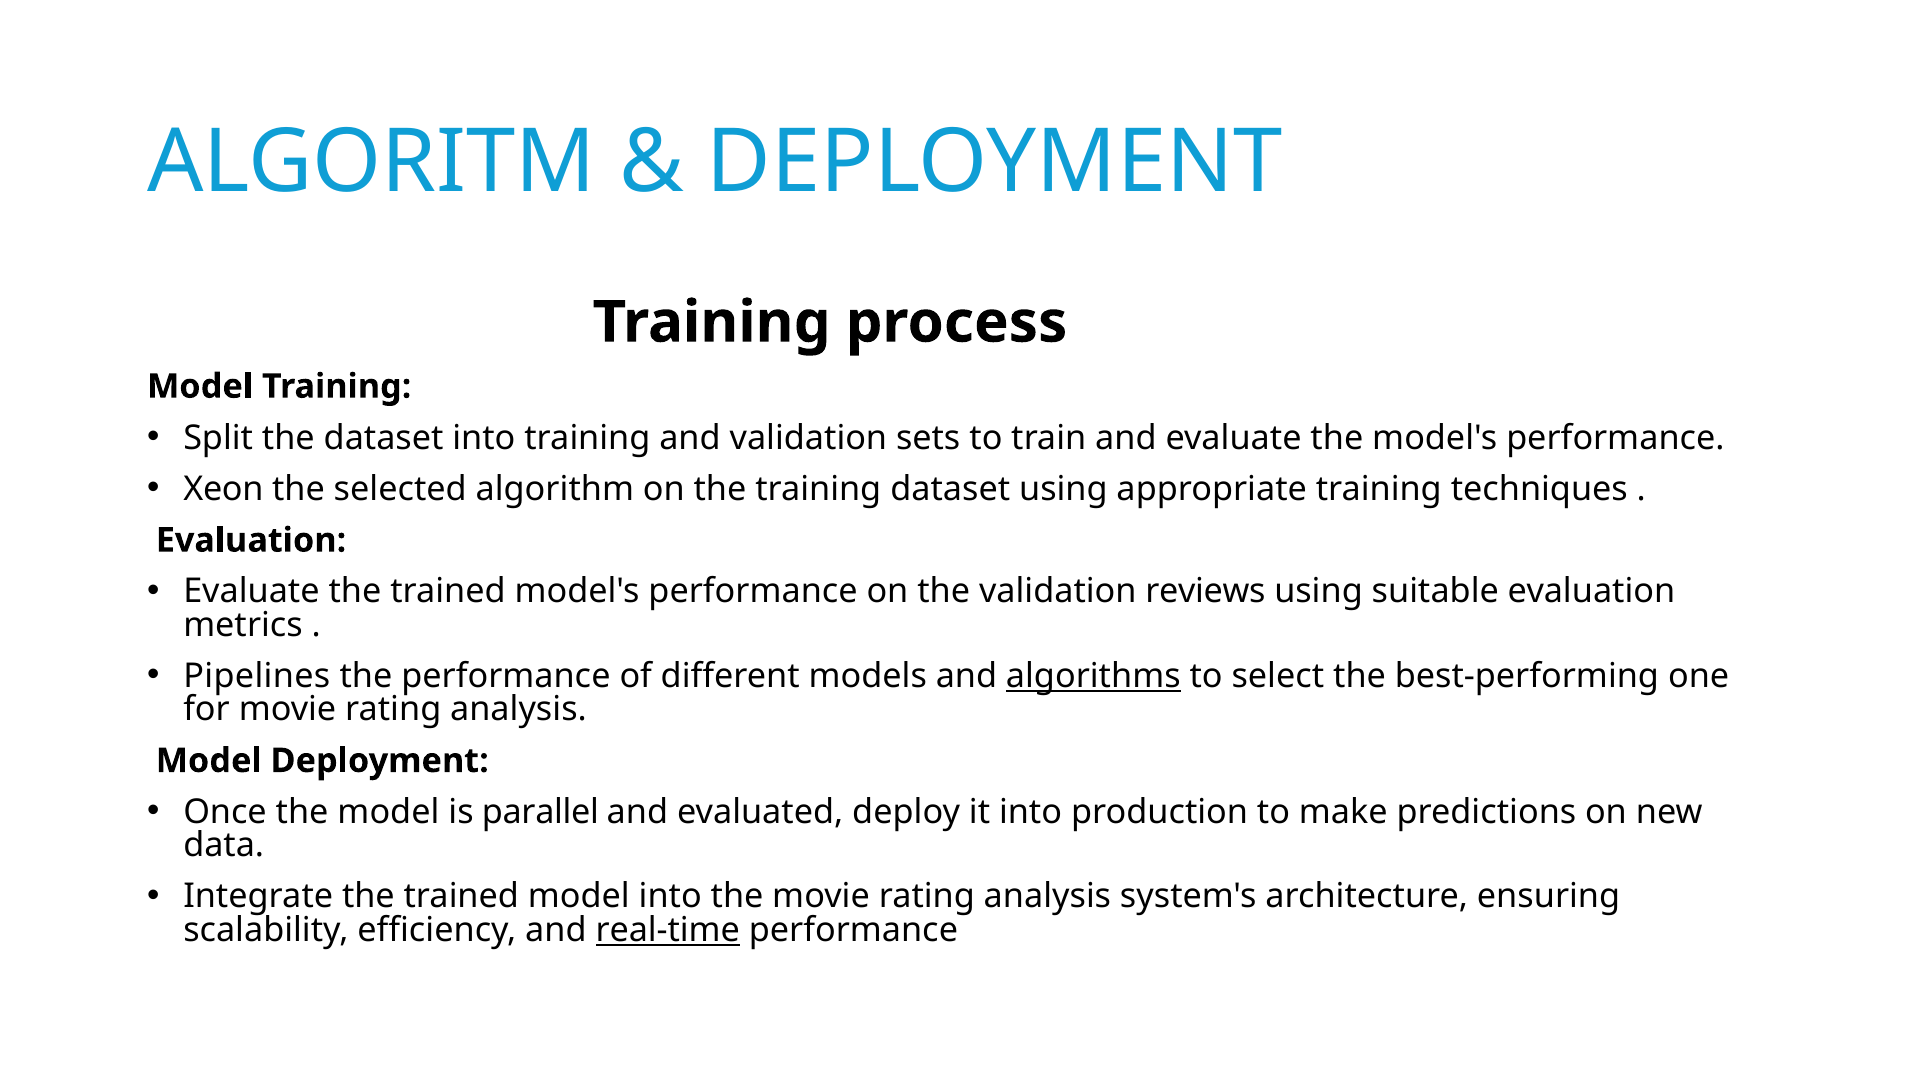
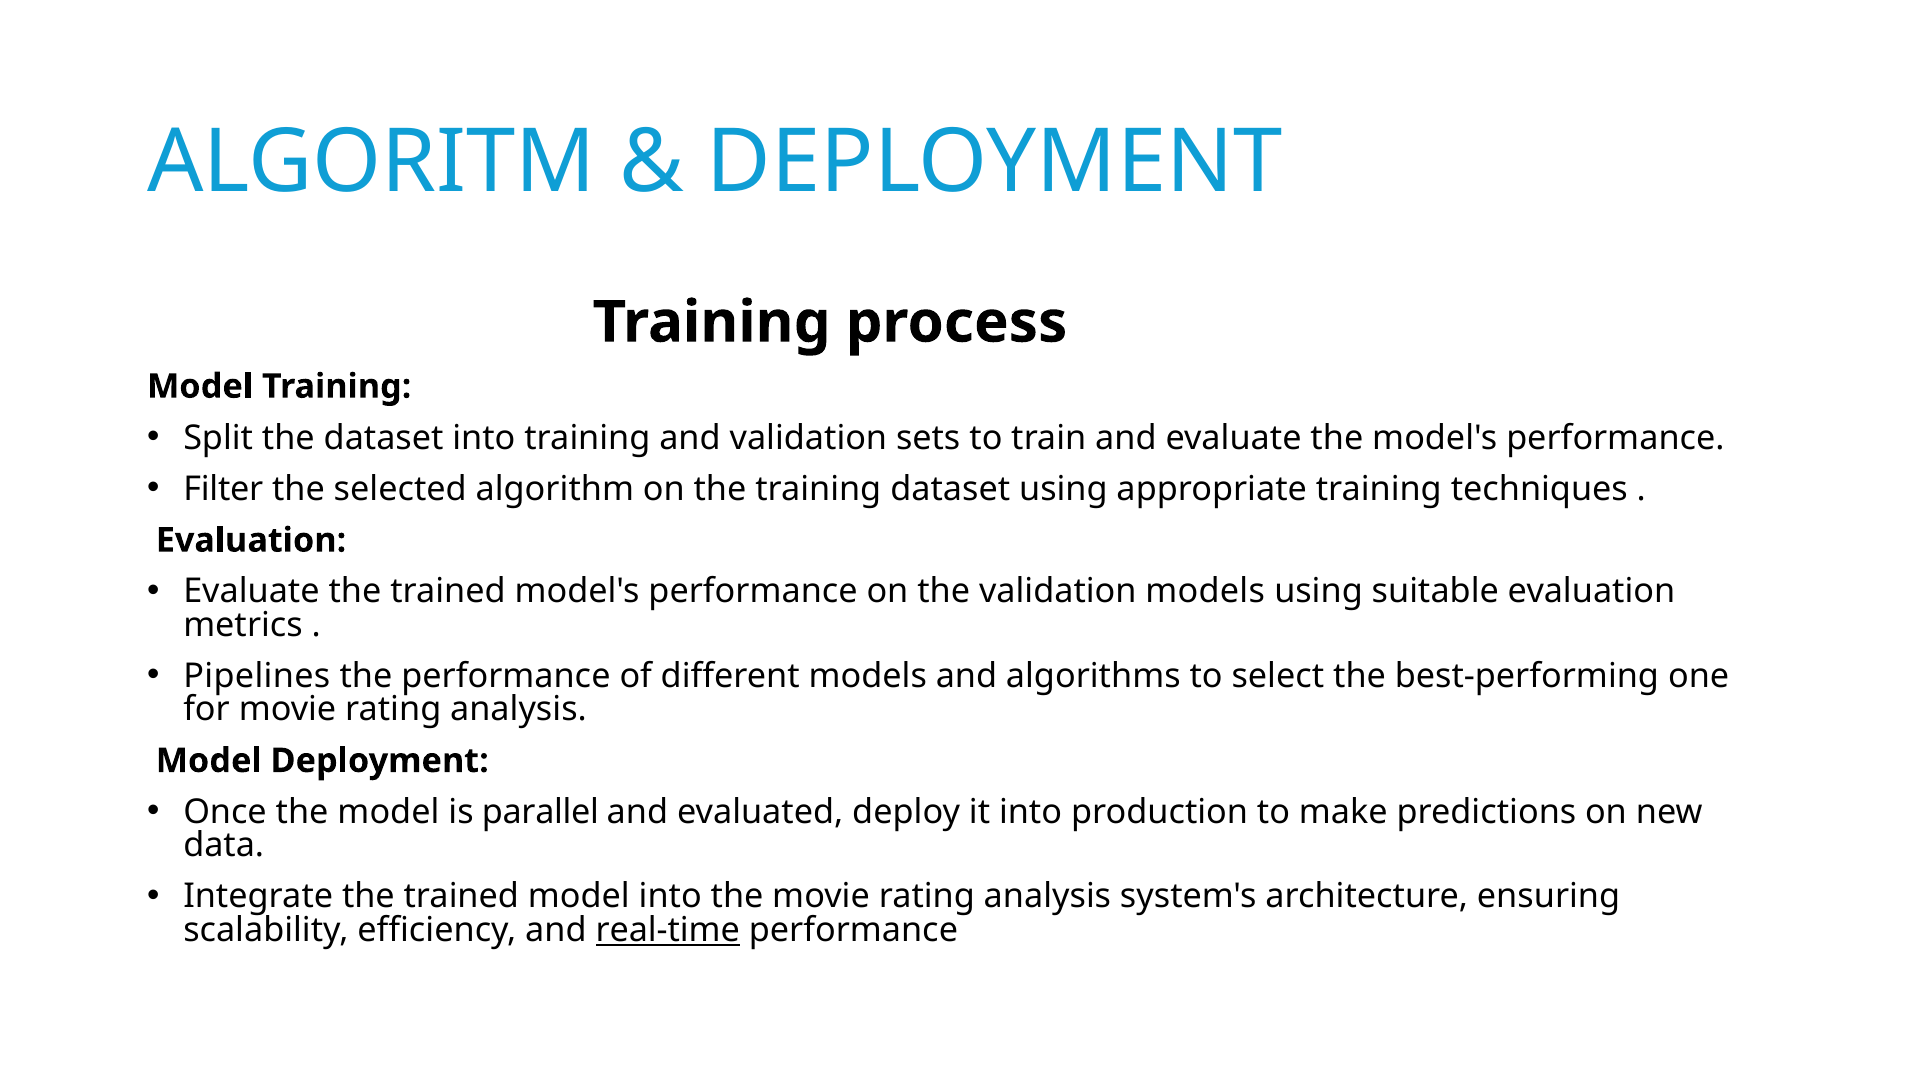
Xeon: Xeon -> Filter (223, 489)
validation reviews: reviews -> models (1205, 591)
algorithms underline: present -> none (1093, 676)
